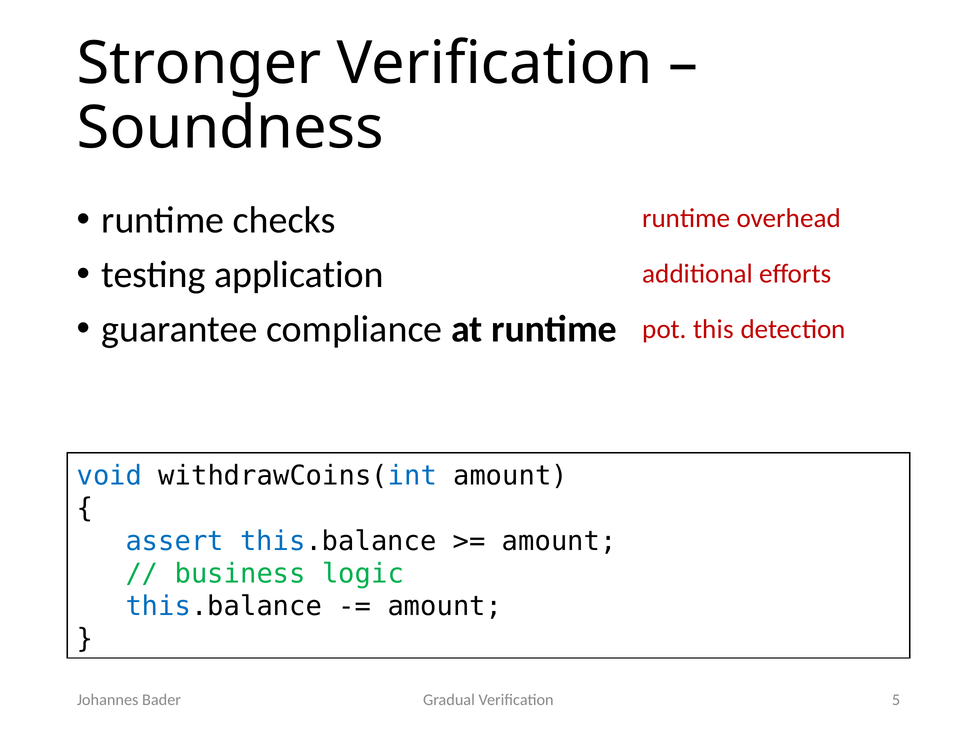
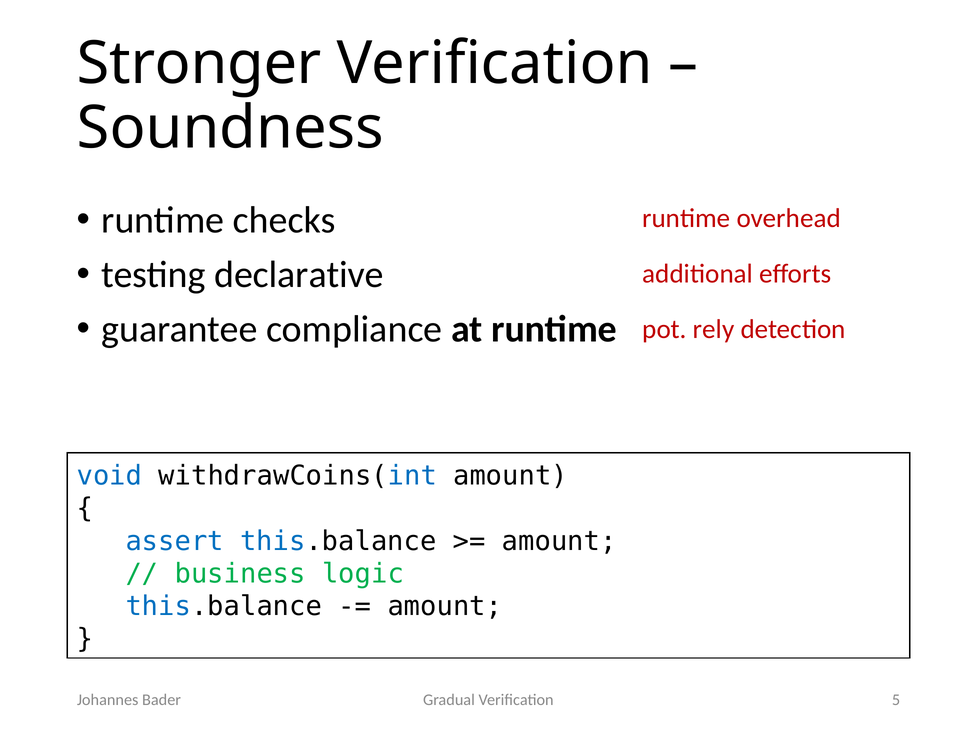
application: application -> declarative (299, 275)
this: this -> rely (714, 329)
